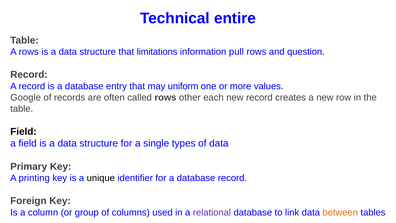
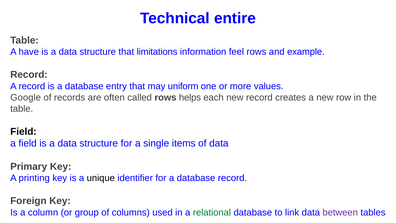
A rows: rows -> have (29, 52)
pull: pull -> feel (236, 52)
question: question -> example (306, 52)
other: other -> helps (190, 97)
types: types -> items (184, 143)
relational colour: purple -> green (212, 212)
between colour: orange -> purple (340, 212)
